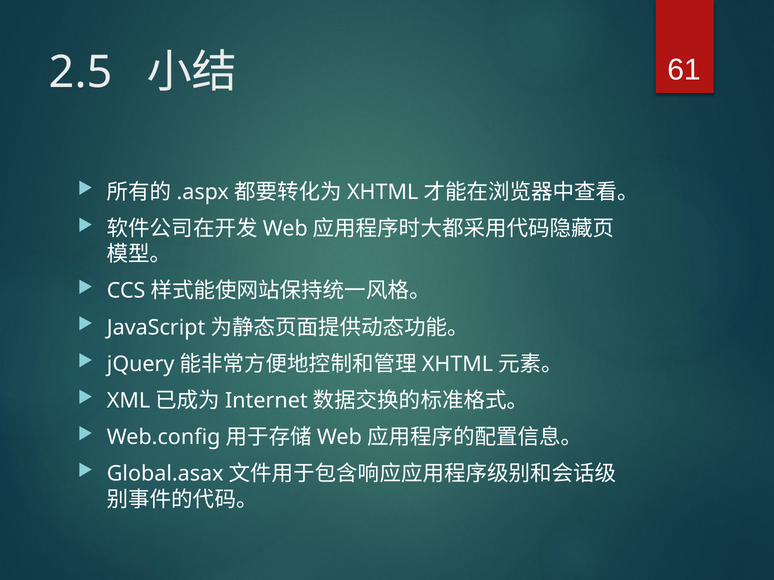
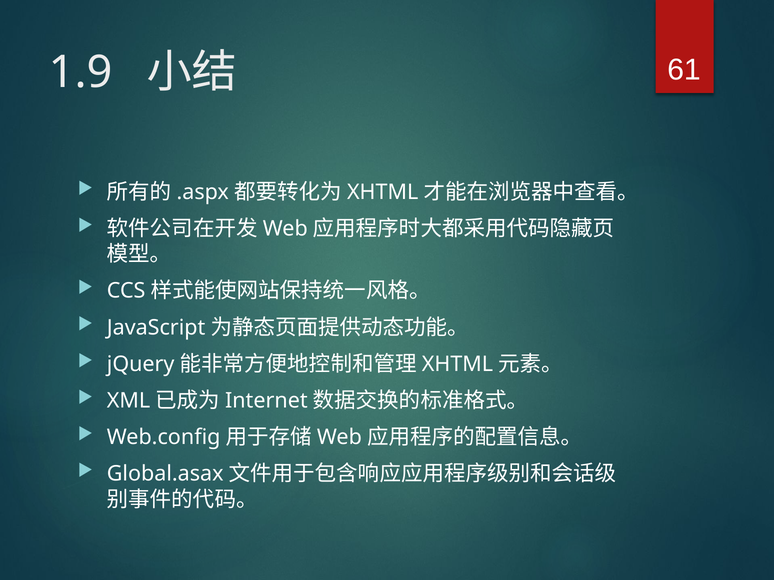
2.5: 2.5 -> 1.9 (81, 72)
